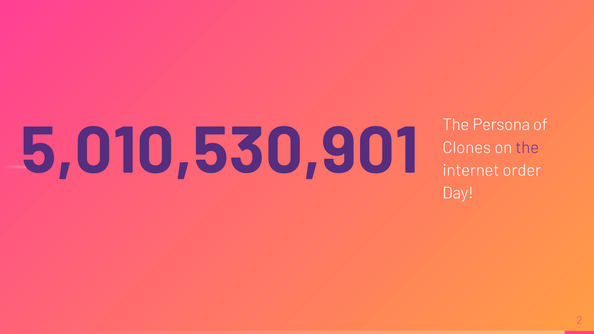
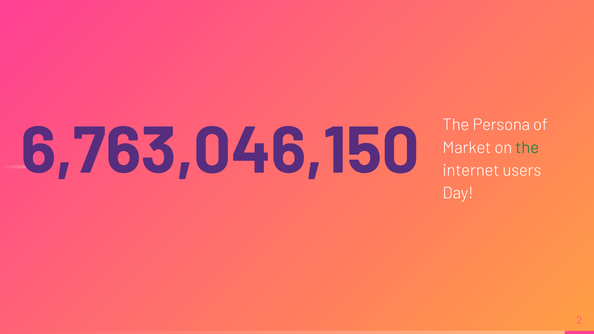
5,010,530,901: 5,010,530,901 -> 6,763,046,150 (220, 151)
Clones: Clones -> Market (467, 148)
the colour: purple -> green (527, 148)
order: order -> users (522, 170)
